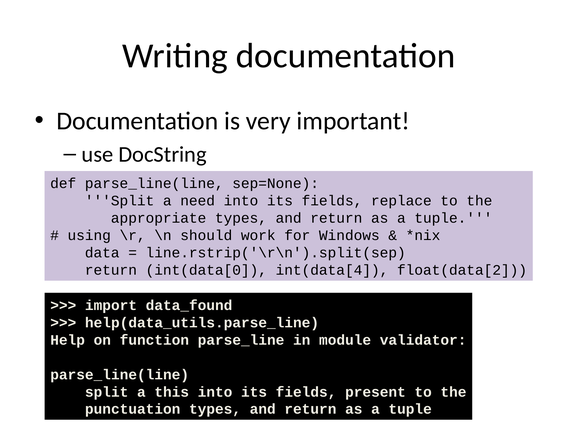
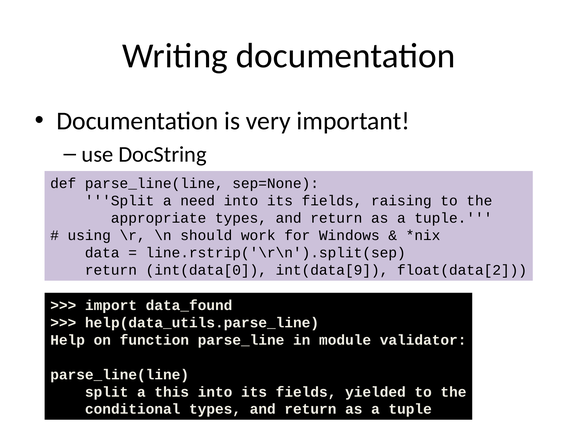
replace: replace -> raising (401, 201)
int(data[4: int(data[4 -> int(data[9 (332, 270)
present: present -> yielded (375, 392)
punctuation: punctuation -> conditional (133, 410)
